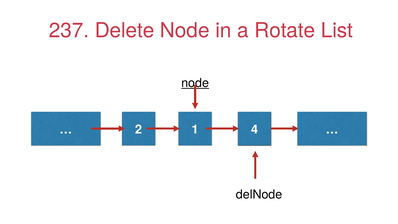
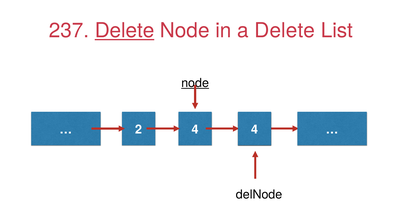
Delete underline: none -> present (125, 31)
a Rotate: Rotate -> Delete (285, 31)
2 1: 1 -> 4 (195, 129)
